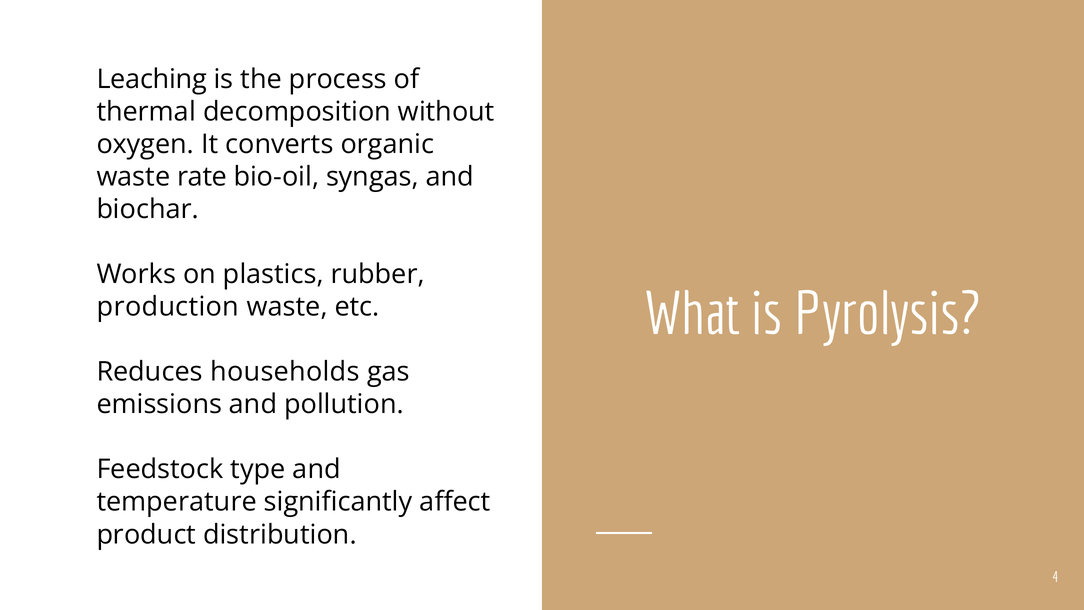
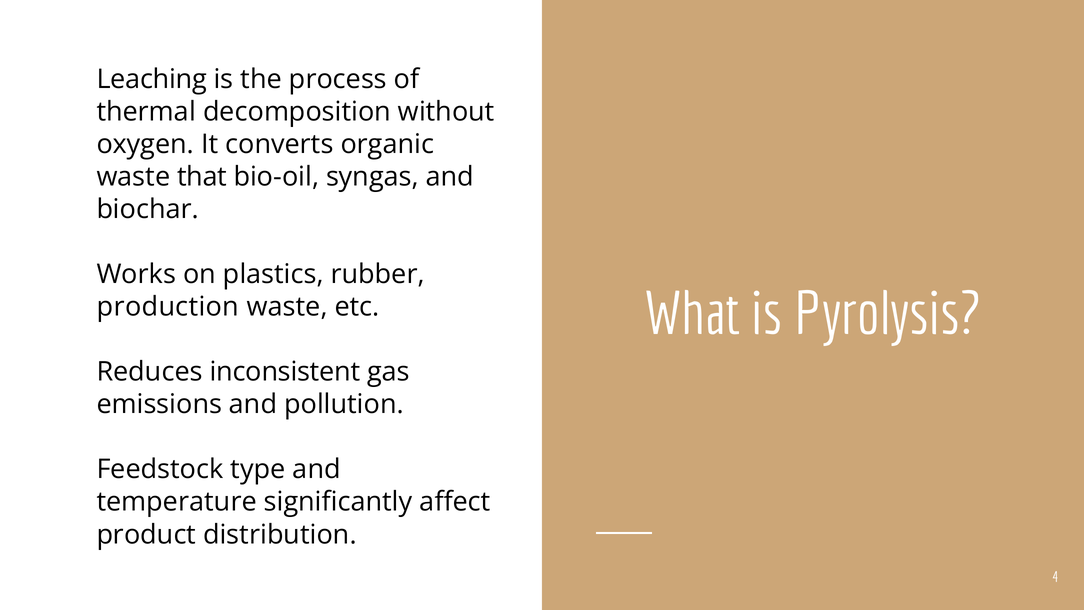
rate: rate -> that (202, 177)
households: households -> inconsistent (285, 372)
